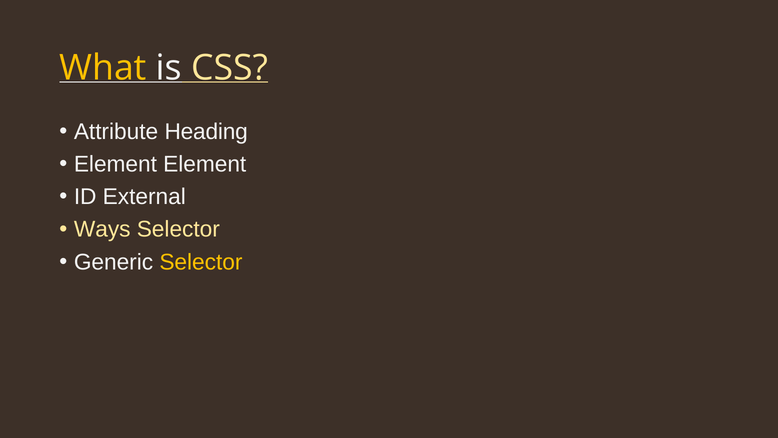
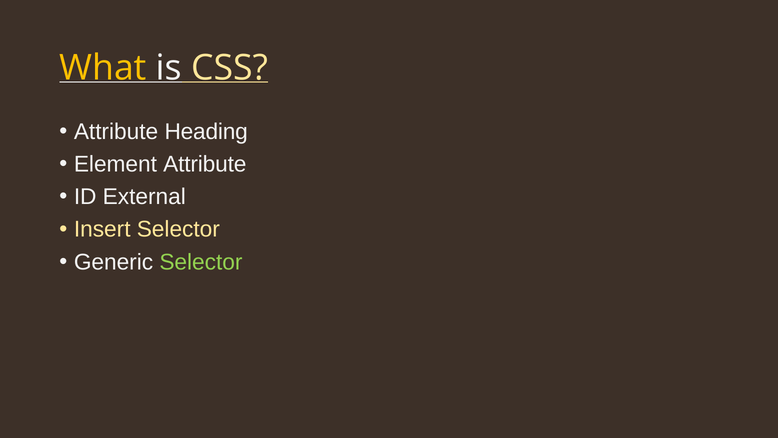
Element Element: Element -> Attribute (205, 164)
Ways: Ways -> Insert (102, 229)
Selector colour: yellow -> light green (201, 262)
